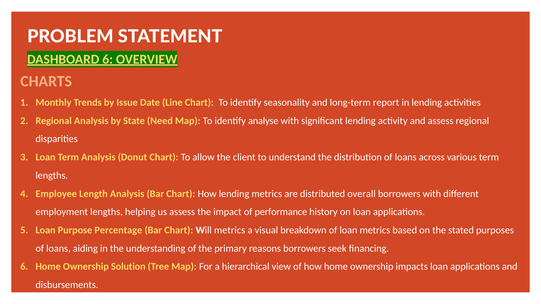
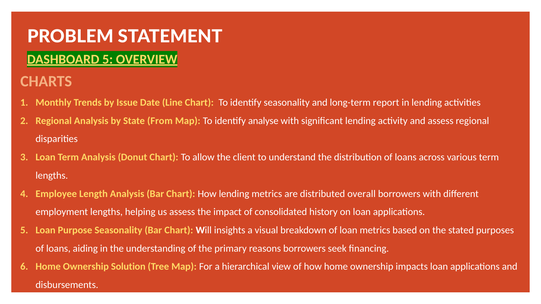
DASHBOARD 6: 6 -> 5 (108, 59)
Need: Need -> From (160, 121)
performance: performance -> consolidated (281, 212)
Purpose Percentage: Percentage -> Seasonality (118, 230)
Will metrics: metrics -> insights (230, 230)
